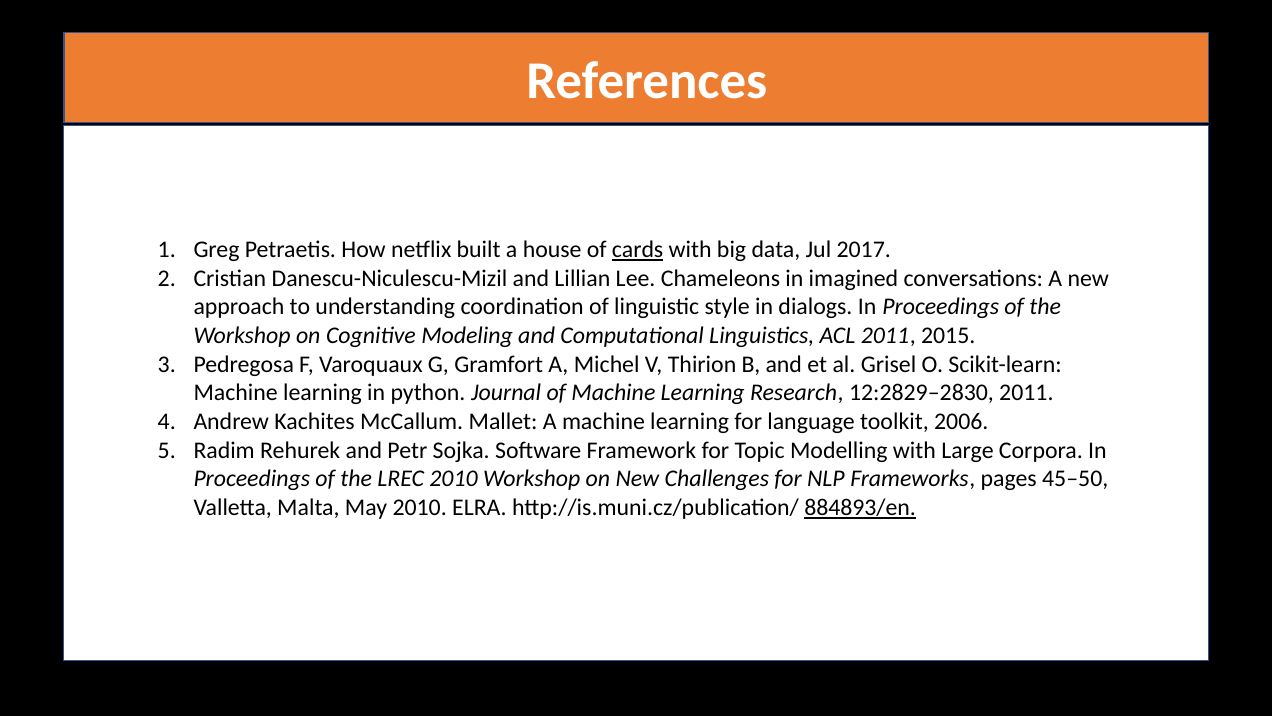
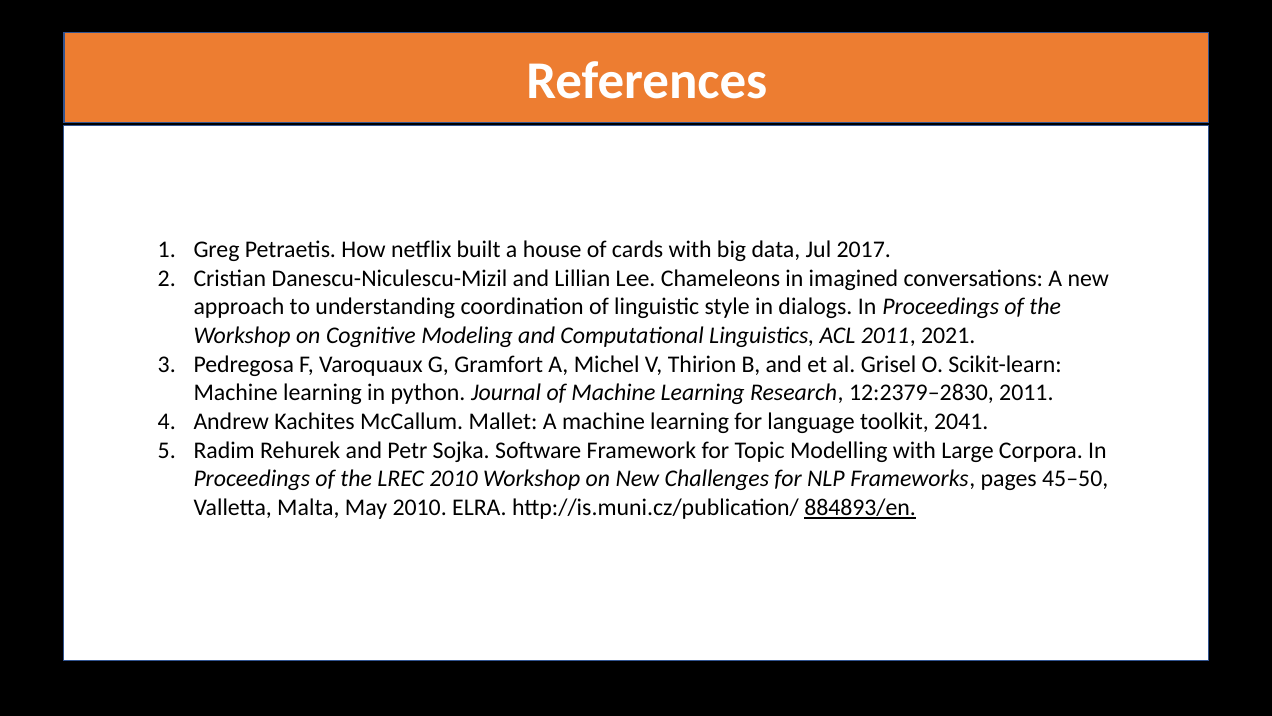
cards underline: present -> none (638, 250)
2015: 2015 -> 2021 (948, 335)
12:2829–2830: 12:2829–2830 -> 12:2379–2830 (921, 393)
2006: 2006 -> 2041 (961, 421)
